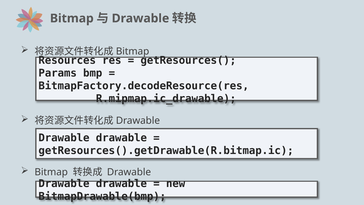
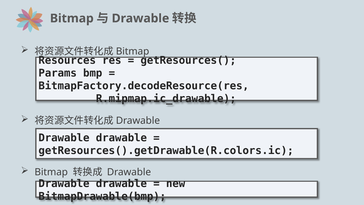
getResources().getDrawable(R.bitmap.ic: getResources().getDrawable(R.bitmap.ic -> getResources().getDrawable(R.colors.ic (166, 150)
